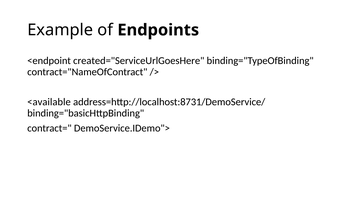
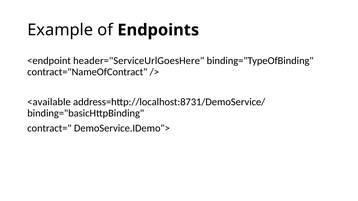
created="ServiceUrlGoesHere: created="ServiceUrlGoesHere -> header="ServiceUrlGoesHere (139, 61)
